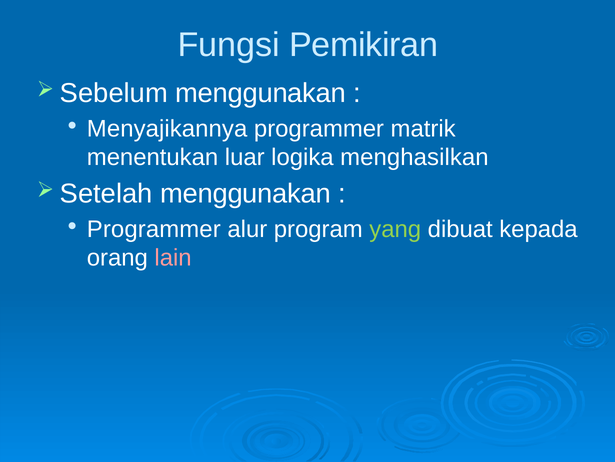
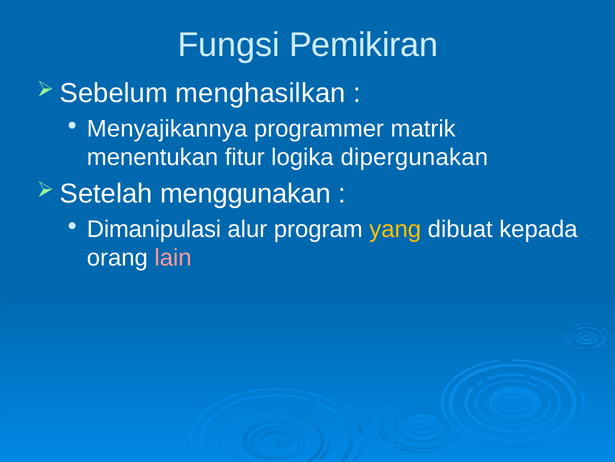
Sebelum menggunakan: menggunakan -> menghasilkan (260, 93)
luar: luar -> fitur (245, 157)
menghasilkan: menghasilkan -> dipergunakan (414, 157)
Programmer: Programmer -> Dimanipulasi (154, 229)
yang colour: light green -> yellow (395, 229)
